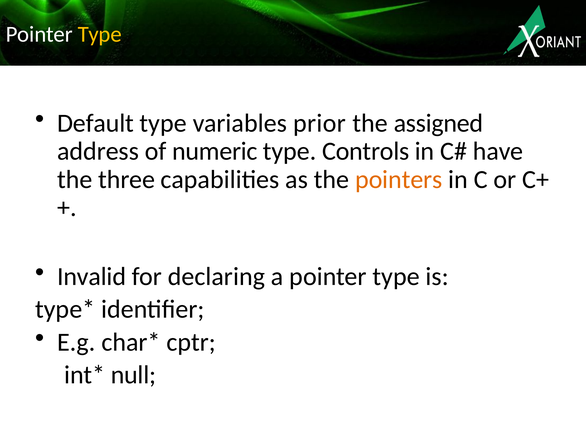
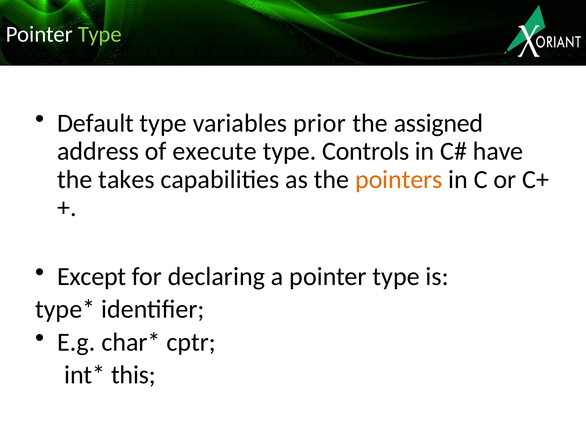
Type colour: yellow -> light green (100, 34)
numeric: numeric -> execute (215, 151)
three: three -> takes (127, 179)
Invalid: Invalid -> Except (92, 276)
null: null -> this (133, 375)
